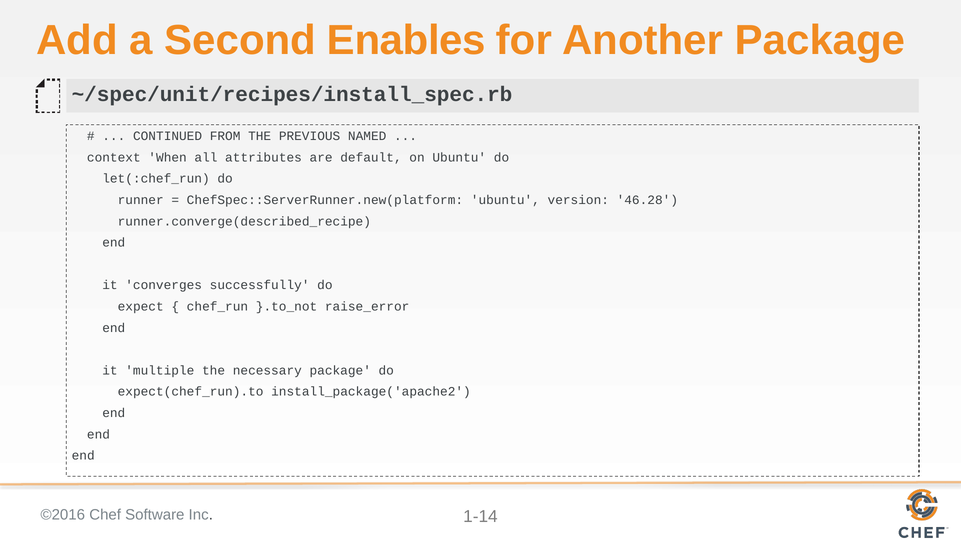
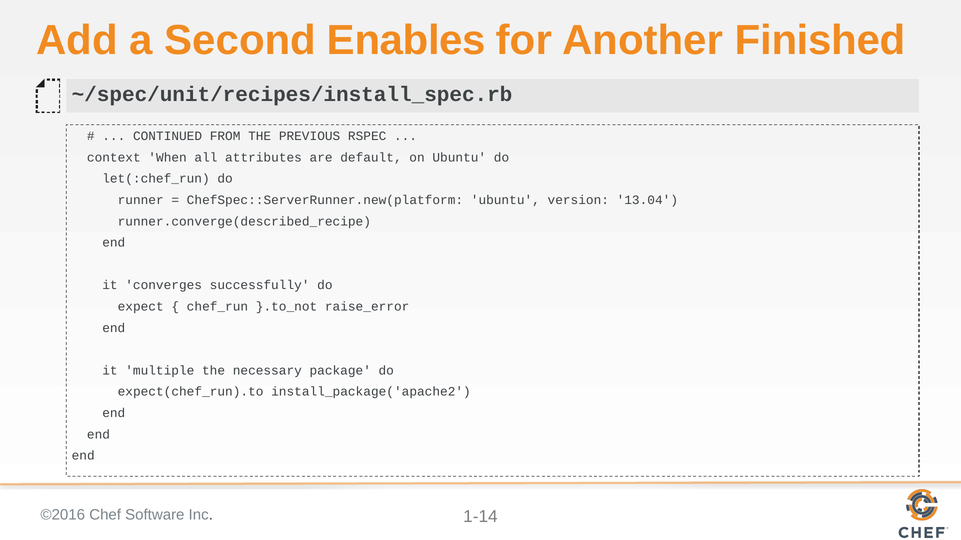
Another Package: Package -> Finished (820, 40)
NAMED: NAMED -> RSPEC (367, 136)
46.28: 46.28 -> 13.04 (647, 200)
